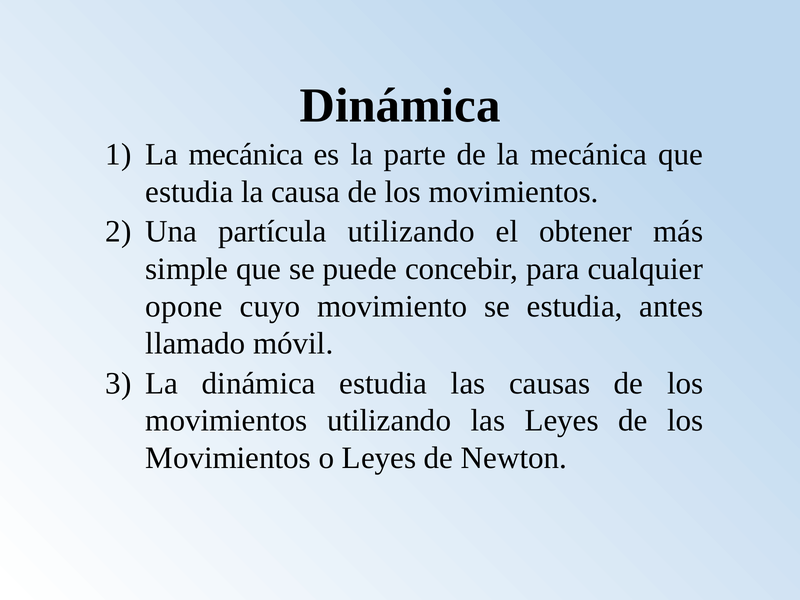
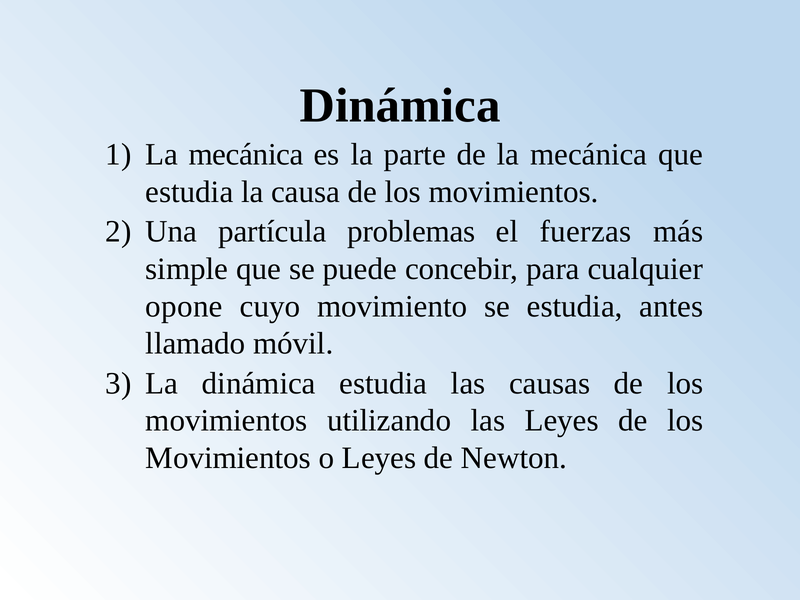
partícula utilizando: utilizando -> problemas (411, 232)
obtener: obtener -> fuerzas (586, 232)
